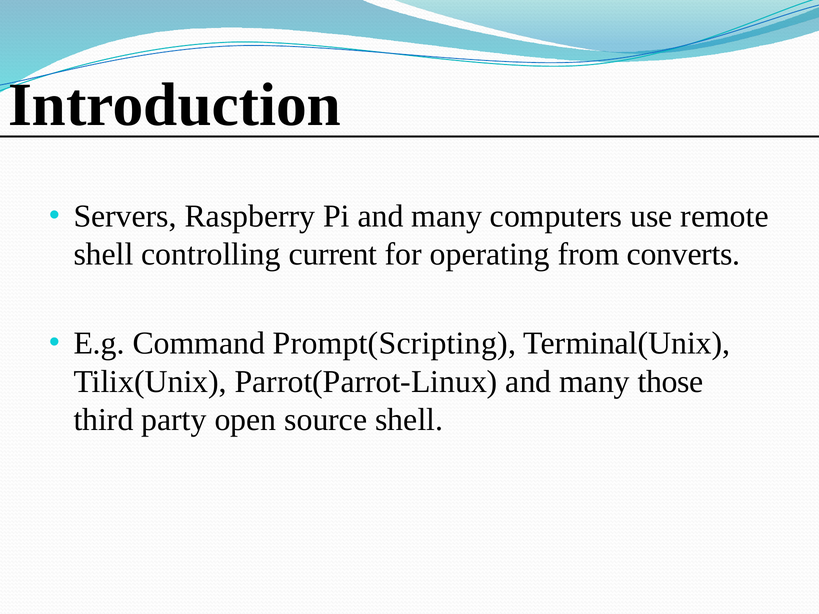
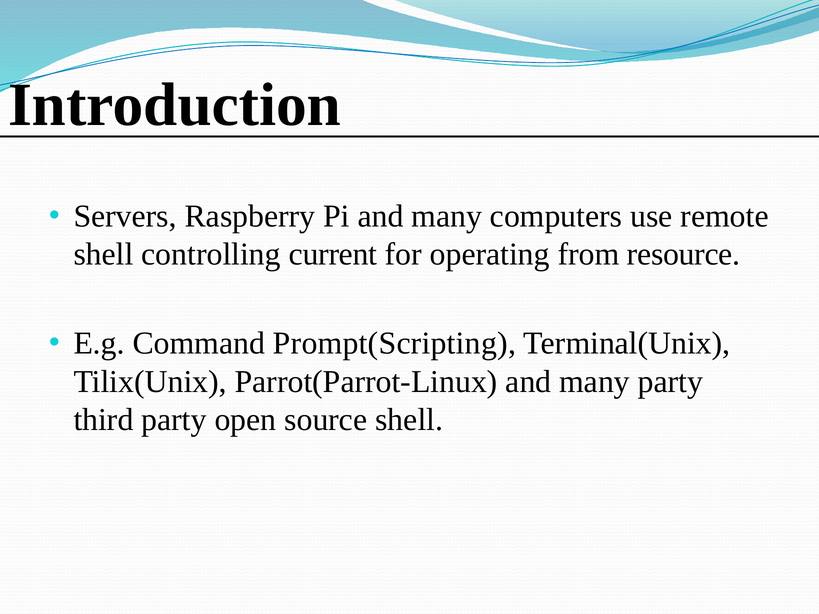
converts: converts -> resource (684, 255)
many those: those -> party (670, 382)
